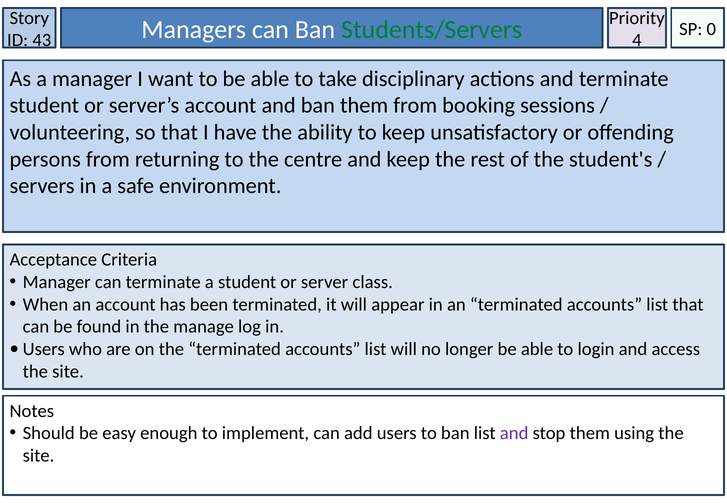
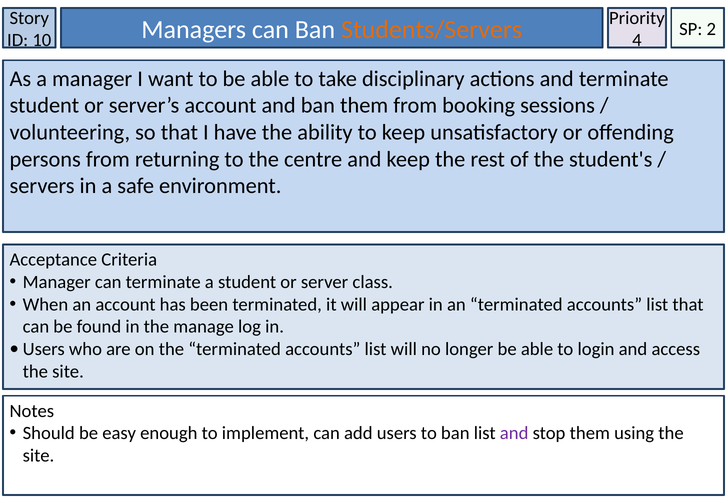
0: 0 -> 2 (711, 29)
43: 43 -> 10 (42, 40)
Students/Servers colour: green -> orange (432, 30)
